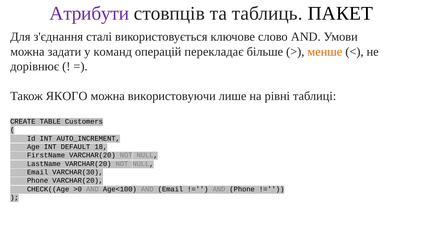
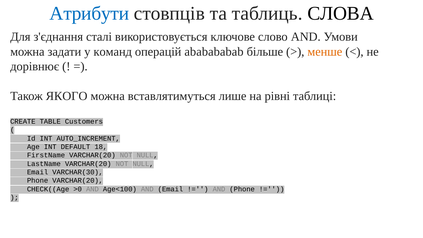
Атрибути colour: purple -> blue (89, 13)
ПАКЕТ: ПАКЕТ -> СЛОВА (341, 13)
перекладає: перекладає -> ababababab (214, 52)
використовуючи: використовуючи -> вставлятимуться (172, 96)
